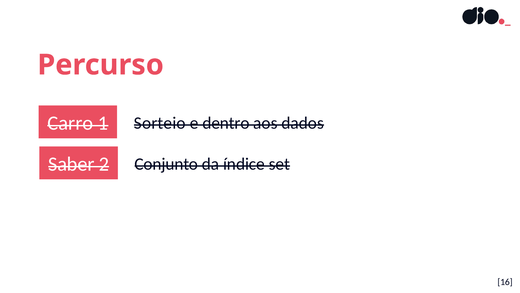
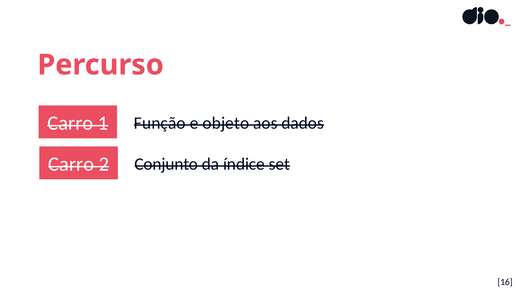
Sorteio: Sorteio -> Função (160, 123)
dentro: dentro -> objeto (226, 123)
Saber: Saber -> Carro (71, 164)
